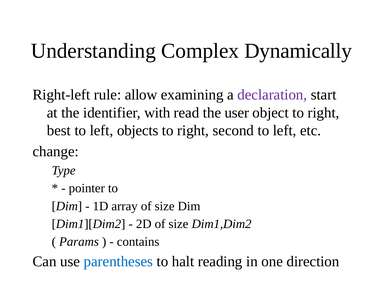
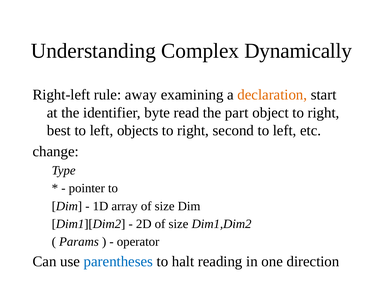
allow: allow -> away (141, 95)
declaration colour: purple -> orange (272, 95)
with: with -> byte (157, 113)
user: user -> part (237, 113)
contains: contains -> operator (138, 242)
